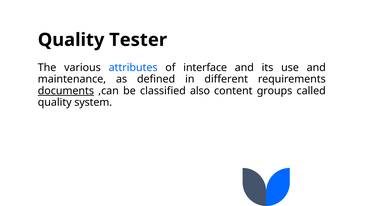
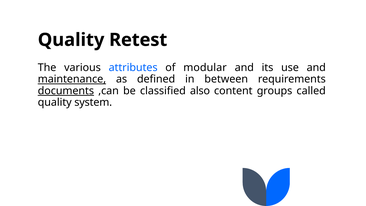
Tester: Tester -> Retest (138, 40)
interface: interface -> modular (205, 68)
maintenance underline: none -> present (72, 79)
different: different -> between (226, 79)
